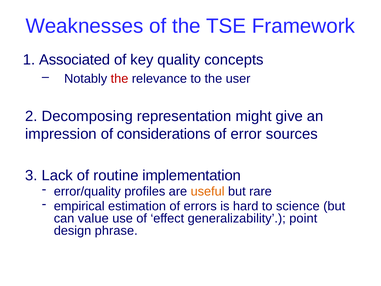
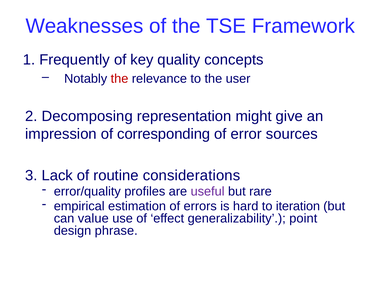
Associated: Associated -> Frequently (75, 60)
considerations: considerations -> corresponding (164, 134)
implementation: implementation -> considerations (191, 175)
useful colour: orange -> purple (208, 191)
science: science -> iteration (298, 206)
